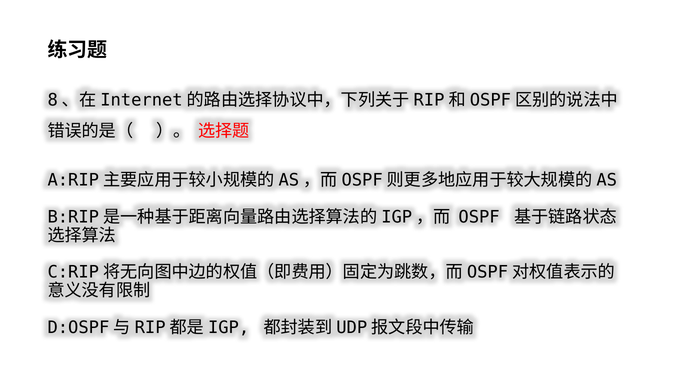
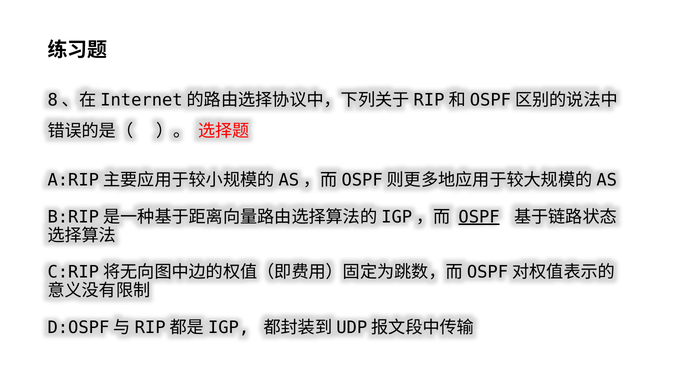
OSPF underline: none -> present (479, 217)
